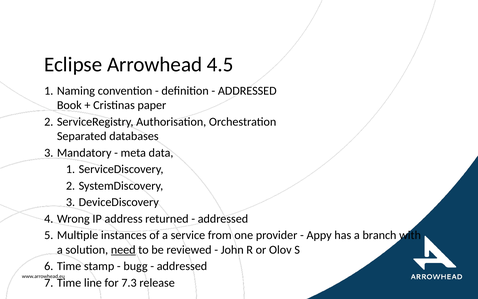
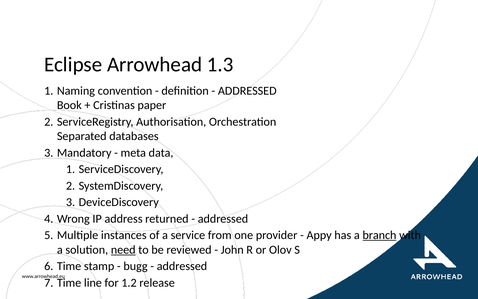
4.5: 4.5 -> 1.3 (220, 64)
branch underline: none -> present (379, 235)
7.3: 7.3 -> 1.2 (129, 282)
